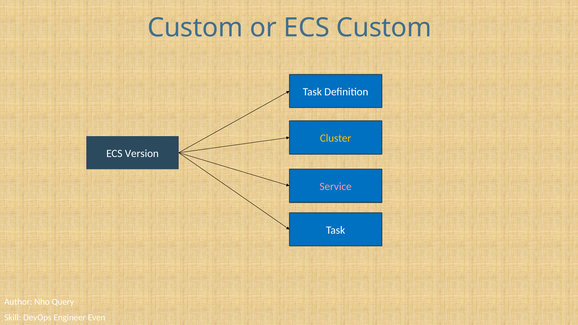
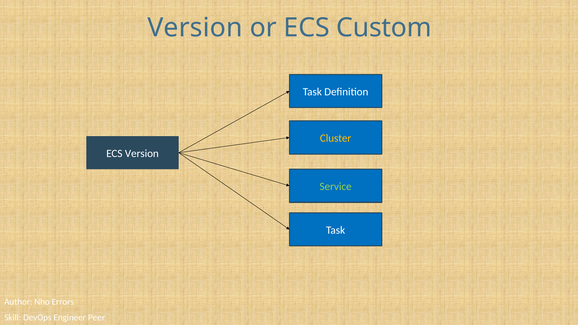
Custom: Custom -> Version (195, 28)
Service colour: pink -> light green (336, 187)
Query: Query -> Errors (63, 302)
Even: Even -> Peer (97, 318)
